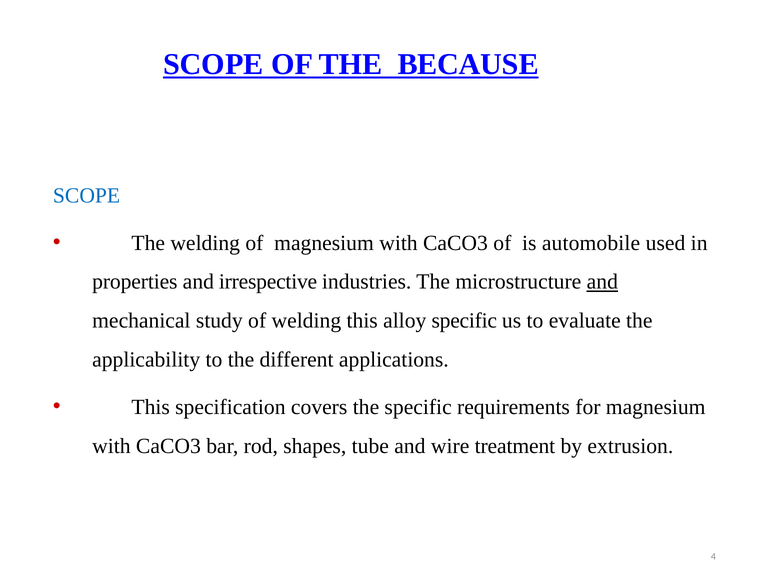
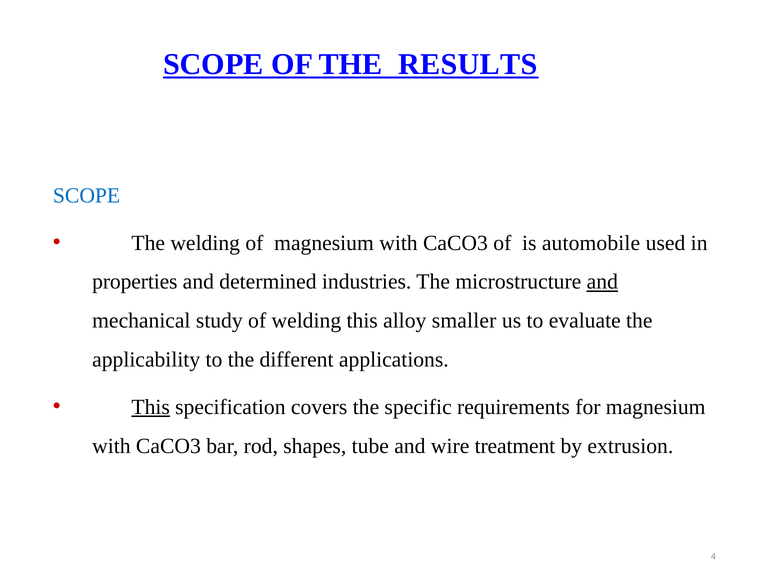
BECAUSE: BECAUSE -> RESULTS (468, 64)
irrespective: irrespective -> determined (268, 282)
alloy specific: specific -> smaller (464, 321)
This underline: none -> present (151, 407)
